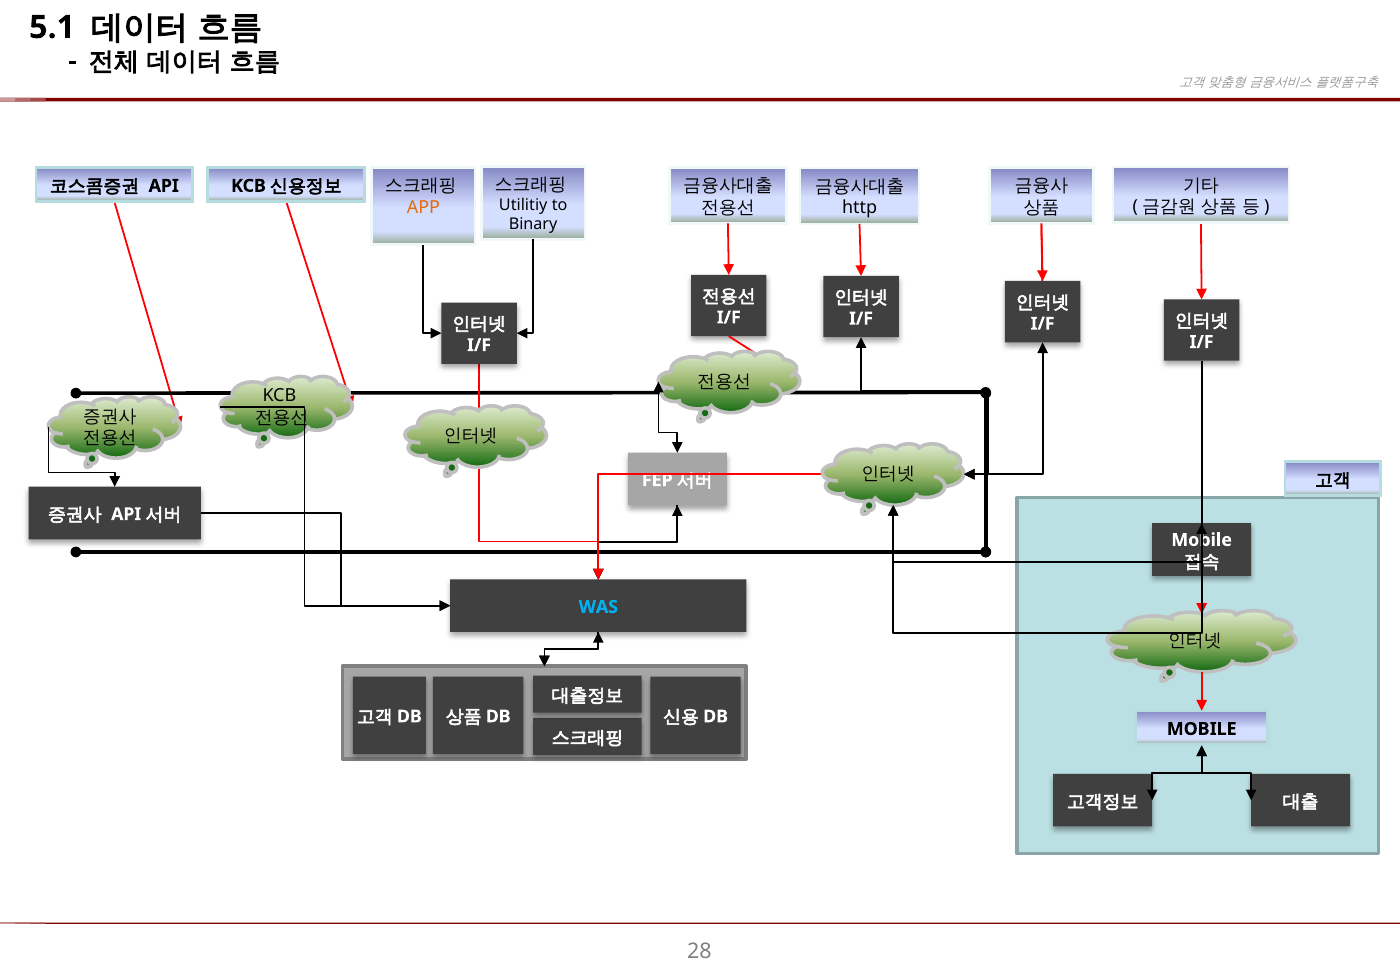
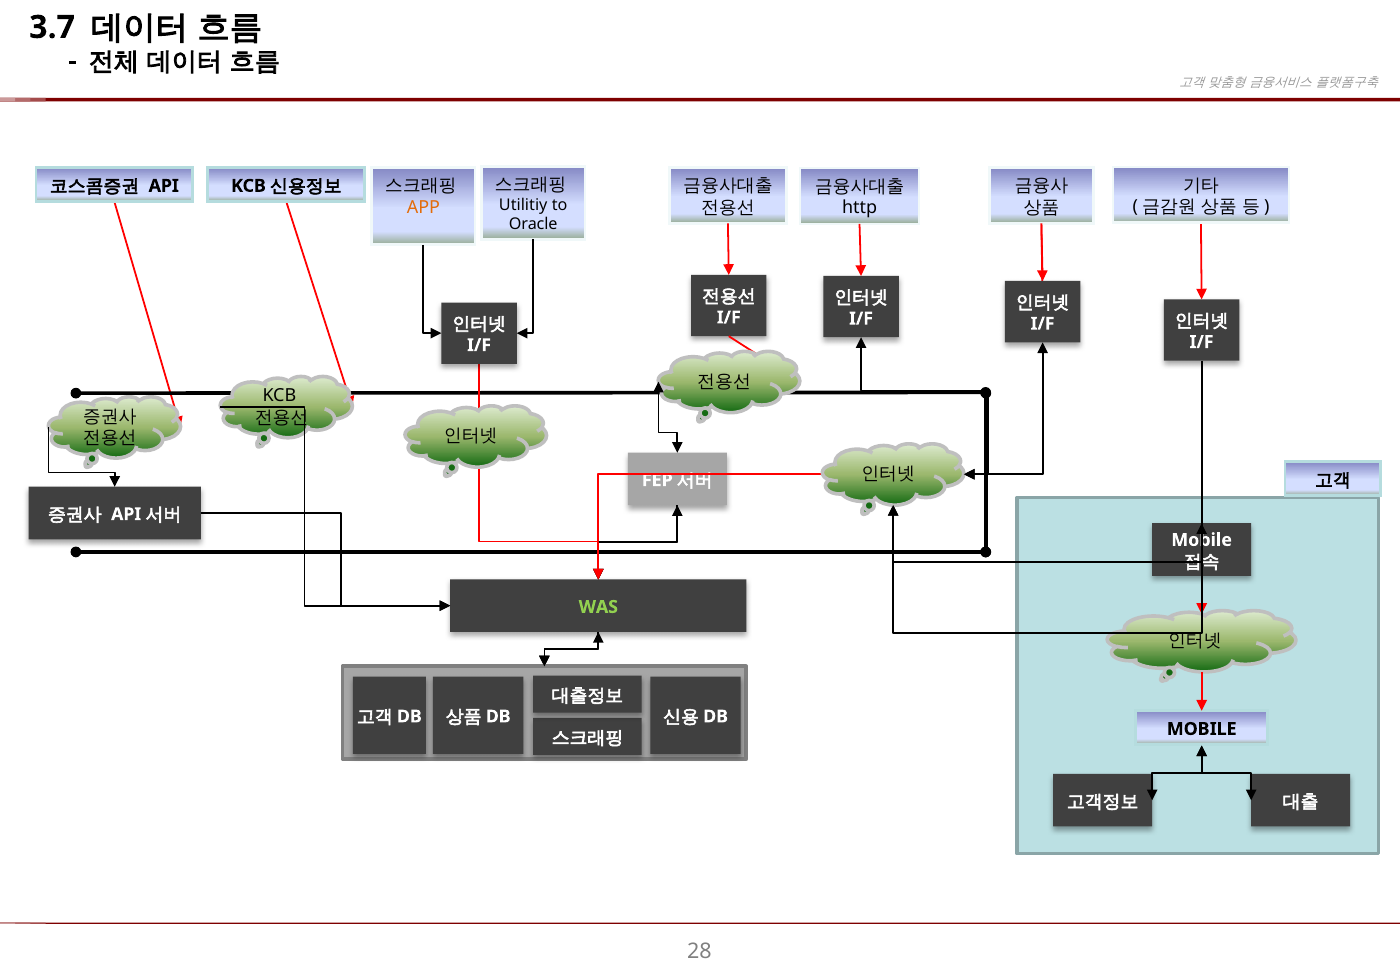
5.1: 5.1 -> 3.7 (52, 27)
Binary: Binary -> Oracle (533, 225)
WAS colour: light blue -> light green (598, 607)
